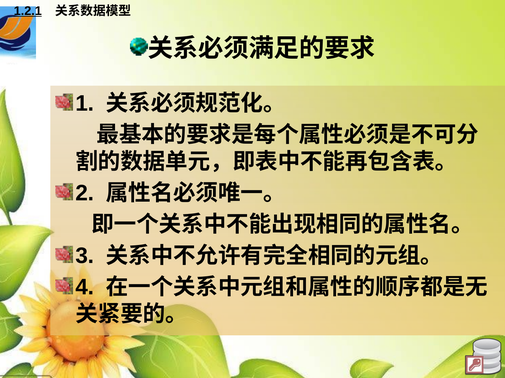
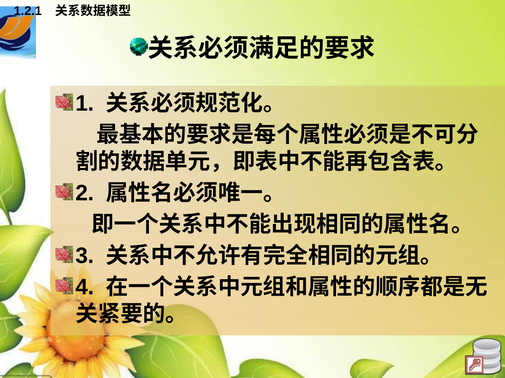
1.2.1 underline: present -> none (28, 11)
